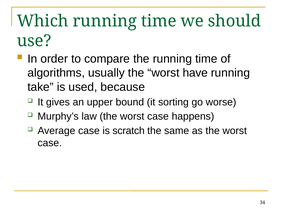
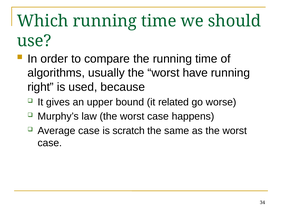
take: take -> right (41, 87)
sorting: sorting -> related (173, 102)
